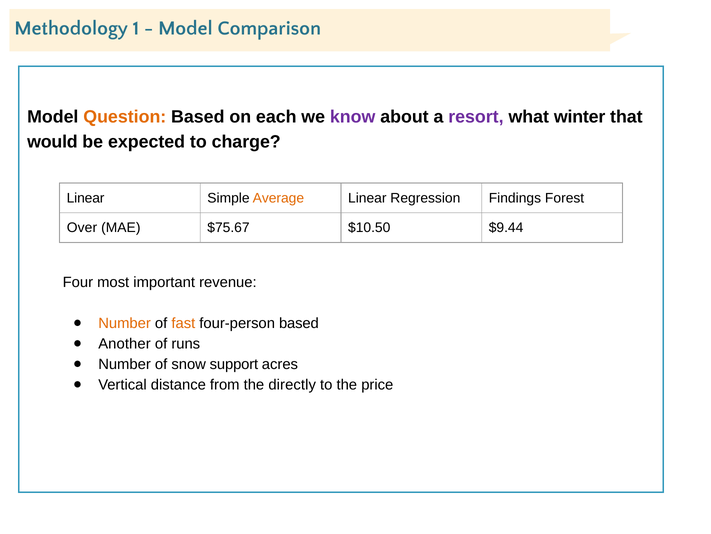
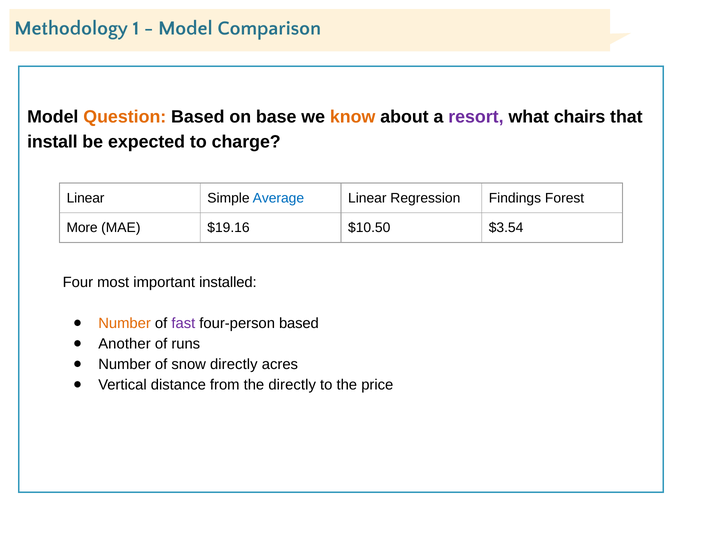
each: each -> base (276, 117)
know colour: purple -> orange (353, 117)
winter: winter -> chairs (580, 117)
would: would -> install (52, 141)
Average colour: orange -> blue (278, 198)
Over: Over -> More (82, 228)
$75.67: $75.67 -> $19.16 (228, 228)
$9.44: $9.44 -> $3.54 (506, 228)
revenue: revenue -> installed (228, 282)
fast colour: orange -> purple (183, 323)
snow support: support -> directly (234, 364)
